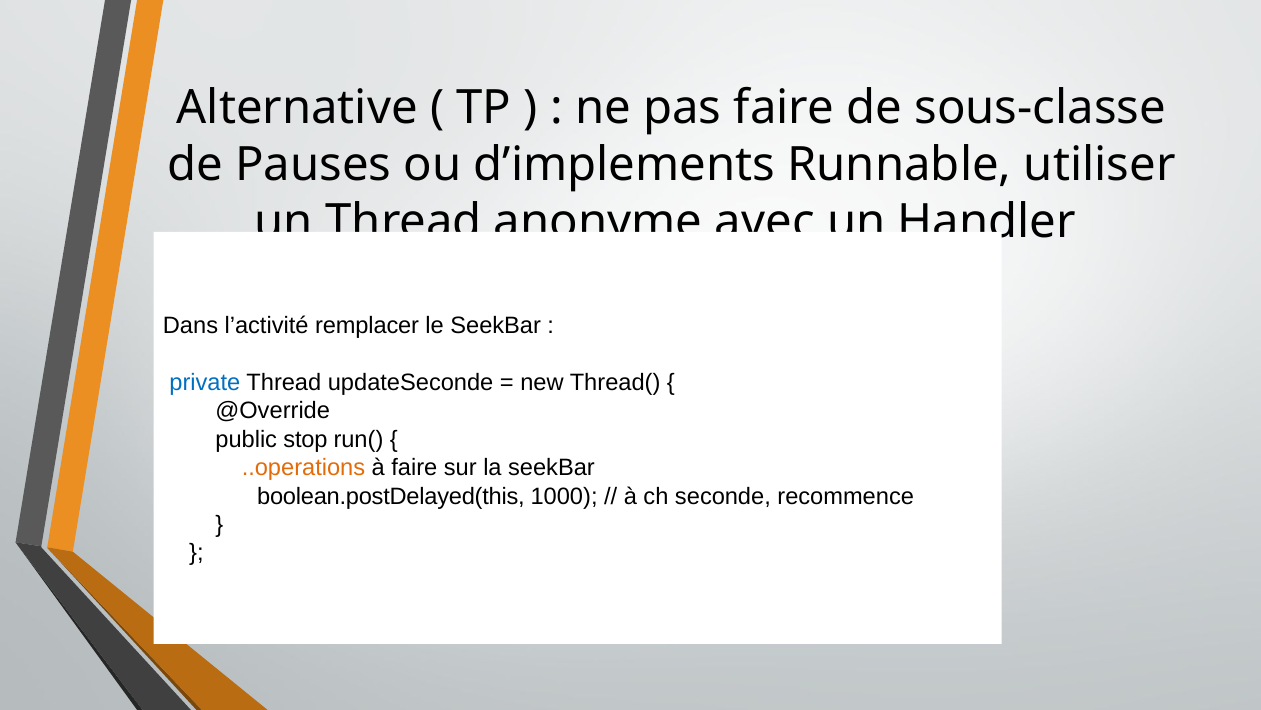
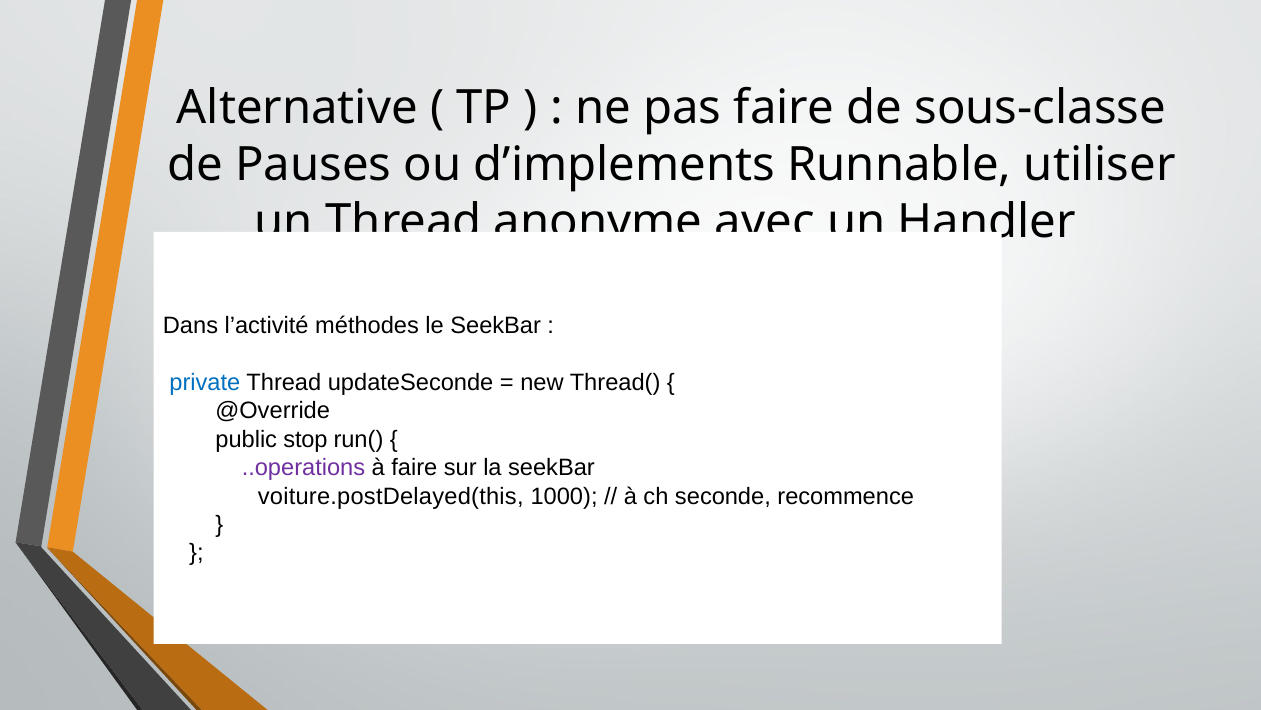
remplacer: remplacer -> méthodes (367, 326)
..operations colour: orange -> purple (303, 467)
boolean.postDelayed(this: boolean.postDelayed(this -> voiture.postDelayed(this (391, 496)
